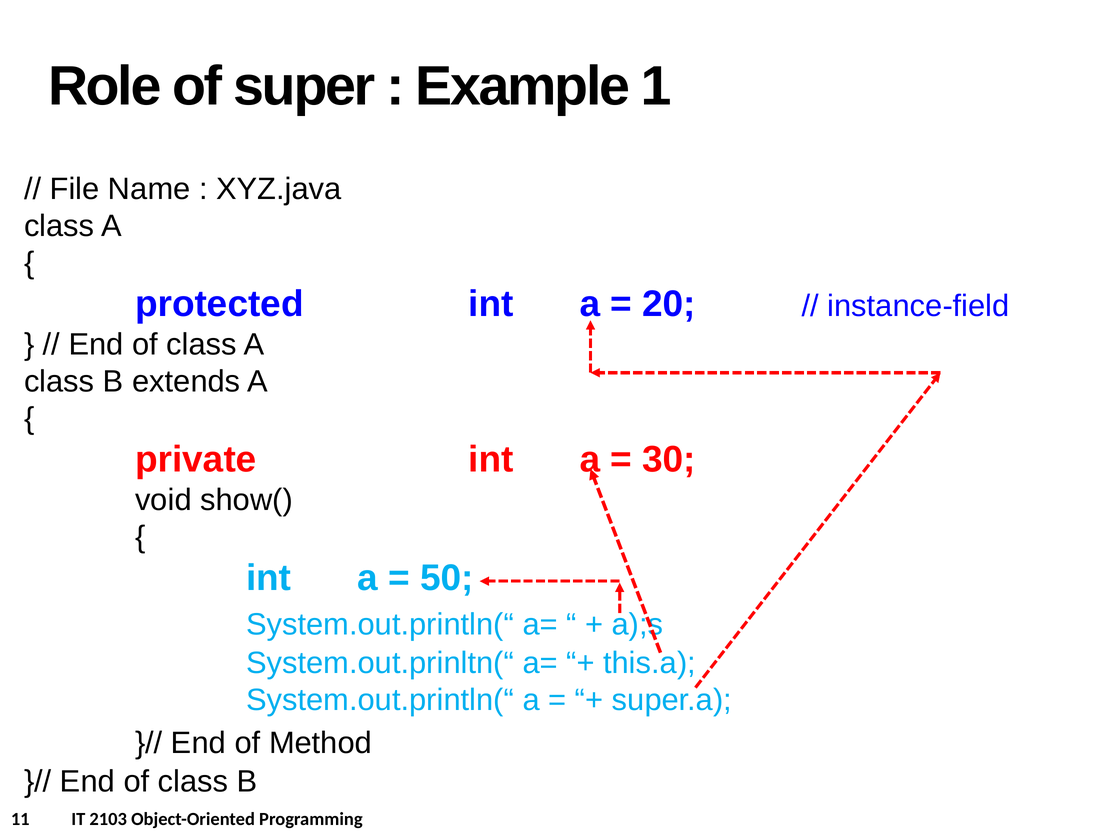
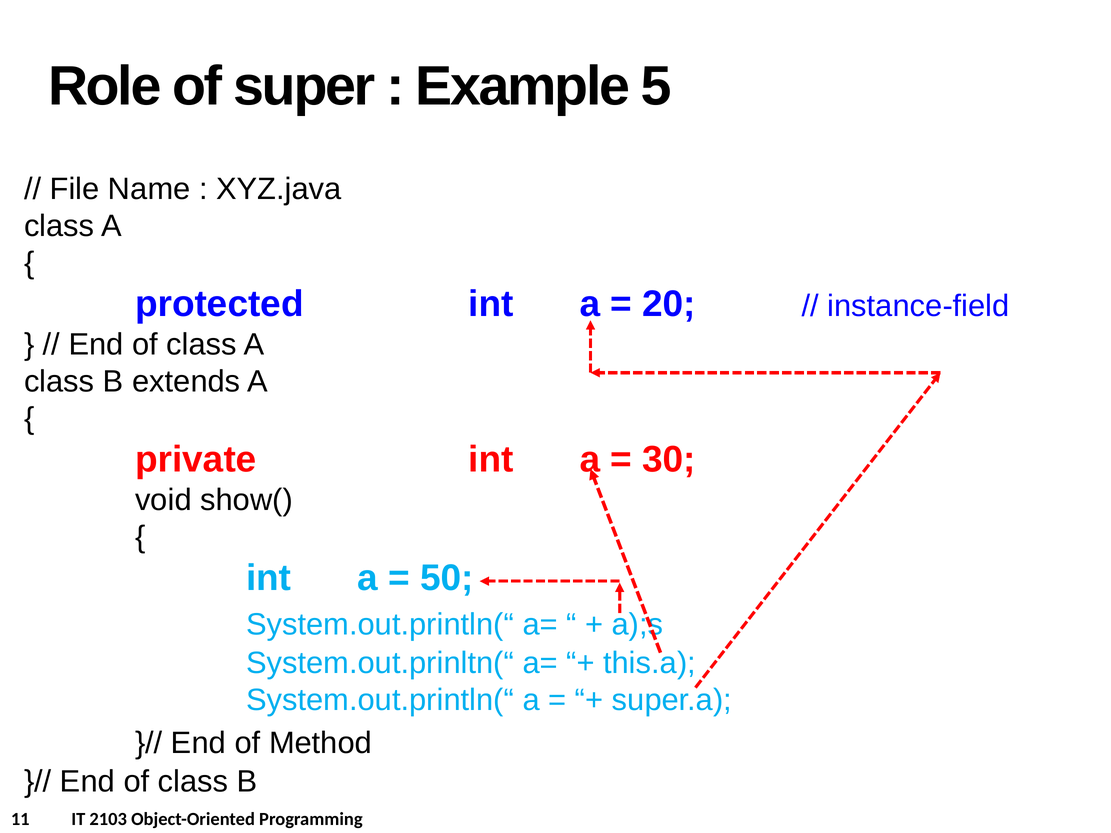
1: 1 -> 5 (656, 86)
